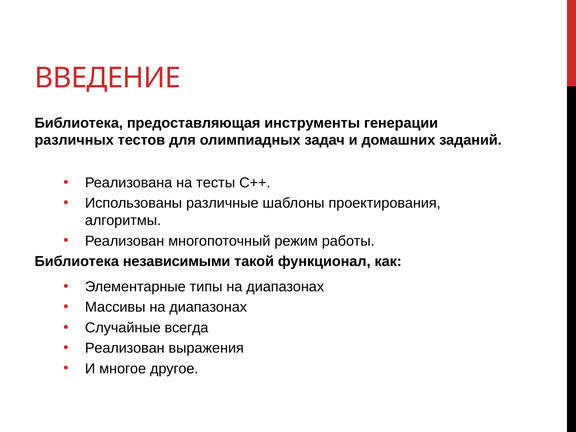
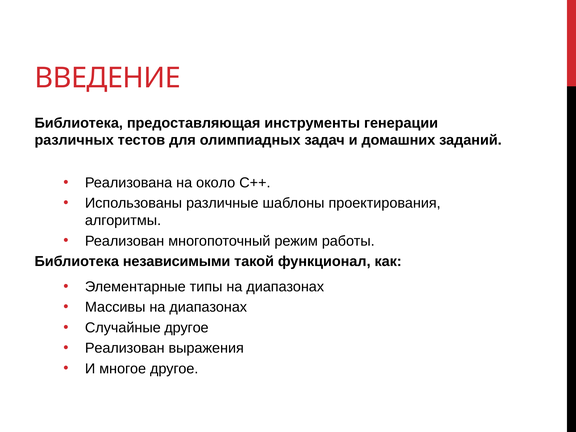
тесты: тесты -> около (216, 183)
Случайные всегда: всегда -> другое (186, 328)
